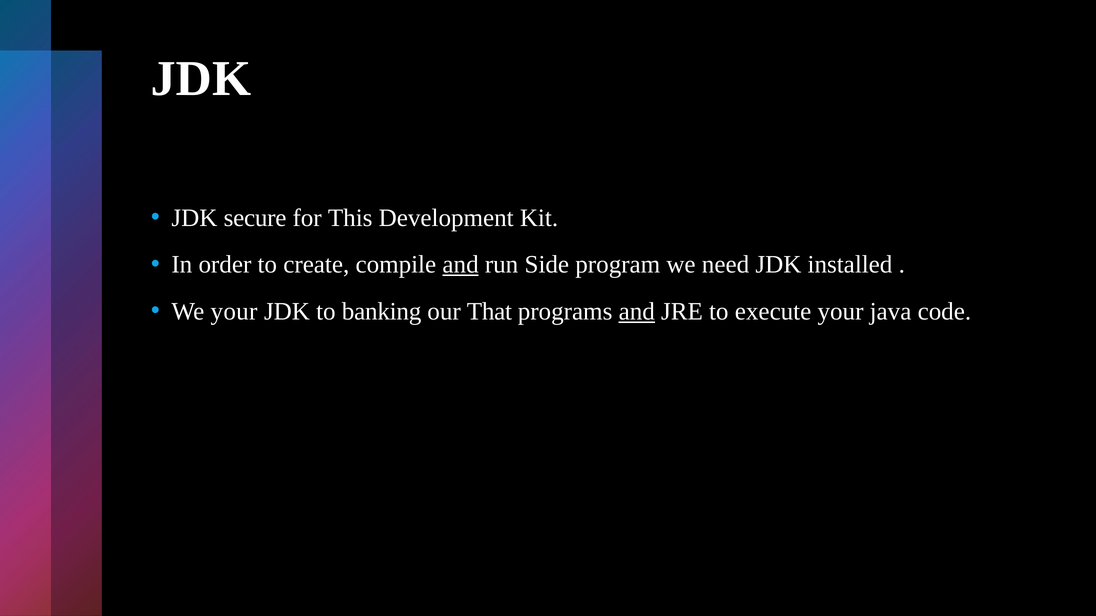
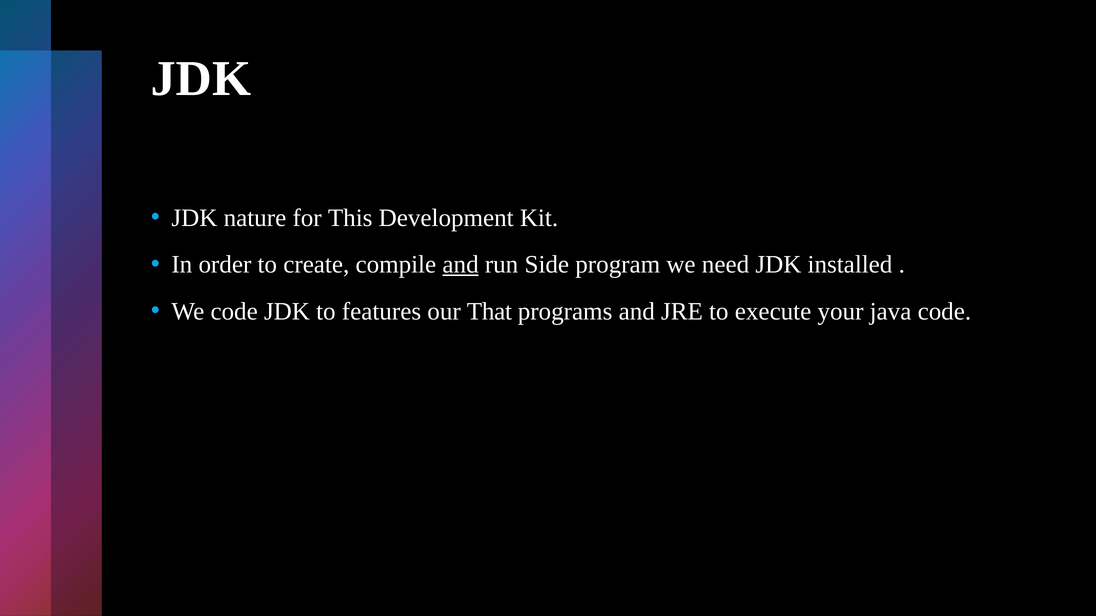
secure: secure -> nature (255, 218)
We your: your -> code (234, 312)
banking: banking -> features (381, 312)
and underline: present -> none (637, 312)
